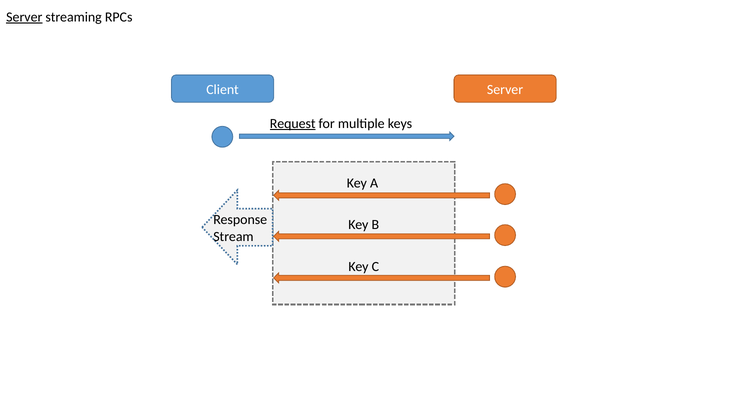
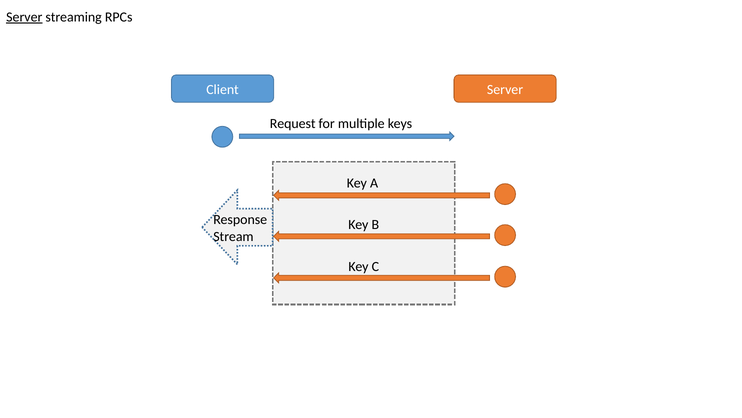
Request underline: present -> none (293, 123)
